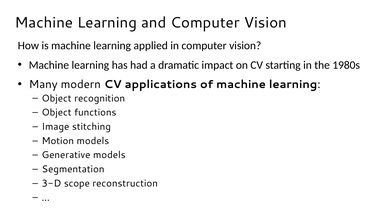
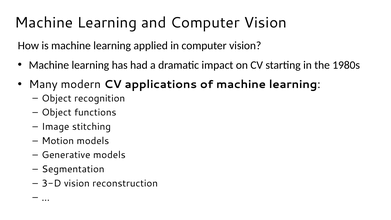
3-D scope: scope -> vision (77, 183)
